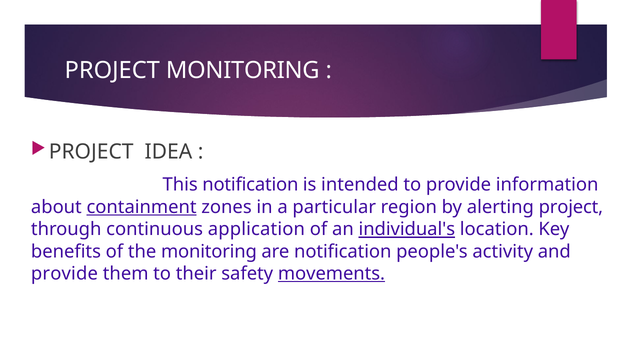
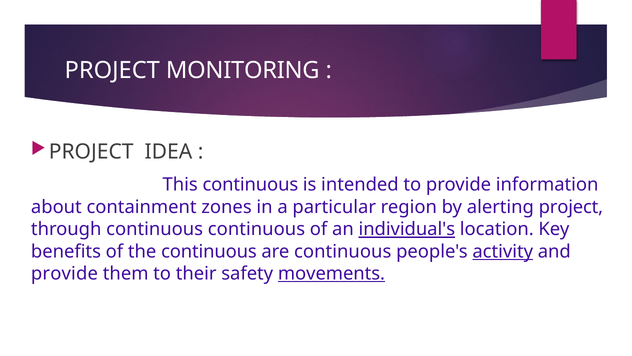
This notification: notification -> continuous (250, 184)
containment underline: present -> none (142, 207)
continuous application: application -> continuous (256, 229)
the monitoring: monitoring -> continuous (209, 251)
are notification: notification -> continuous (343, 251)
activity underline: none -> present (503, 251)
